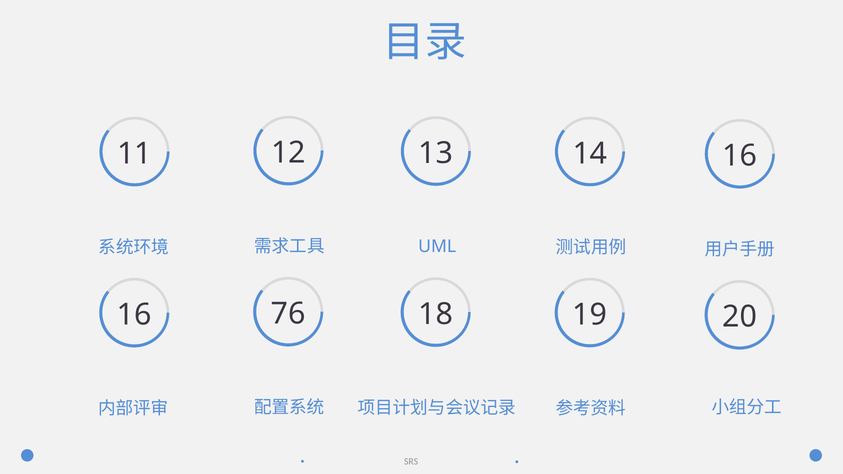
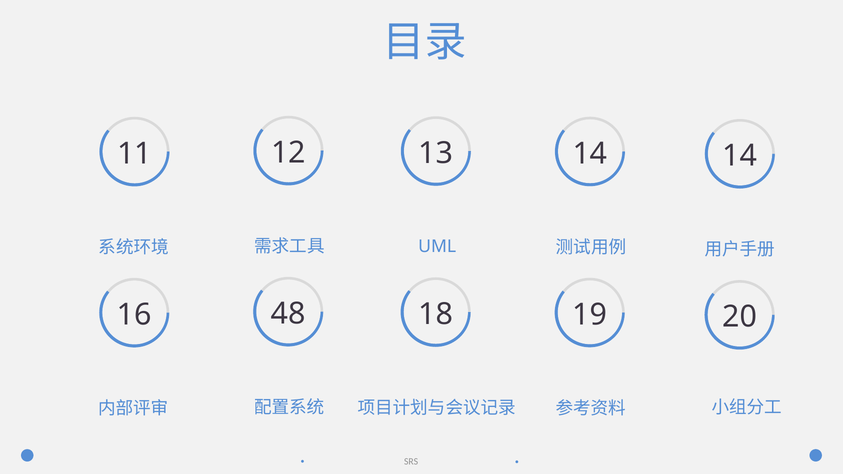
12 16: 16 -> 14 (740, 156)
76: 76 -> 48 (288, 314)
